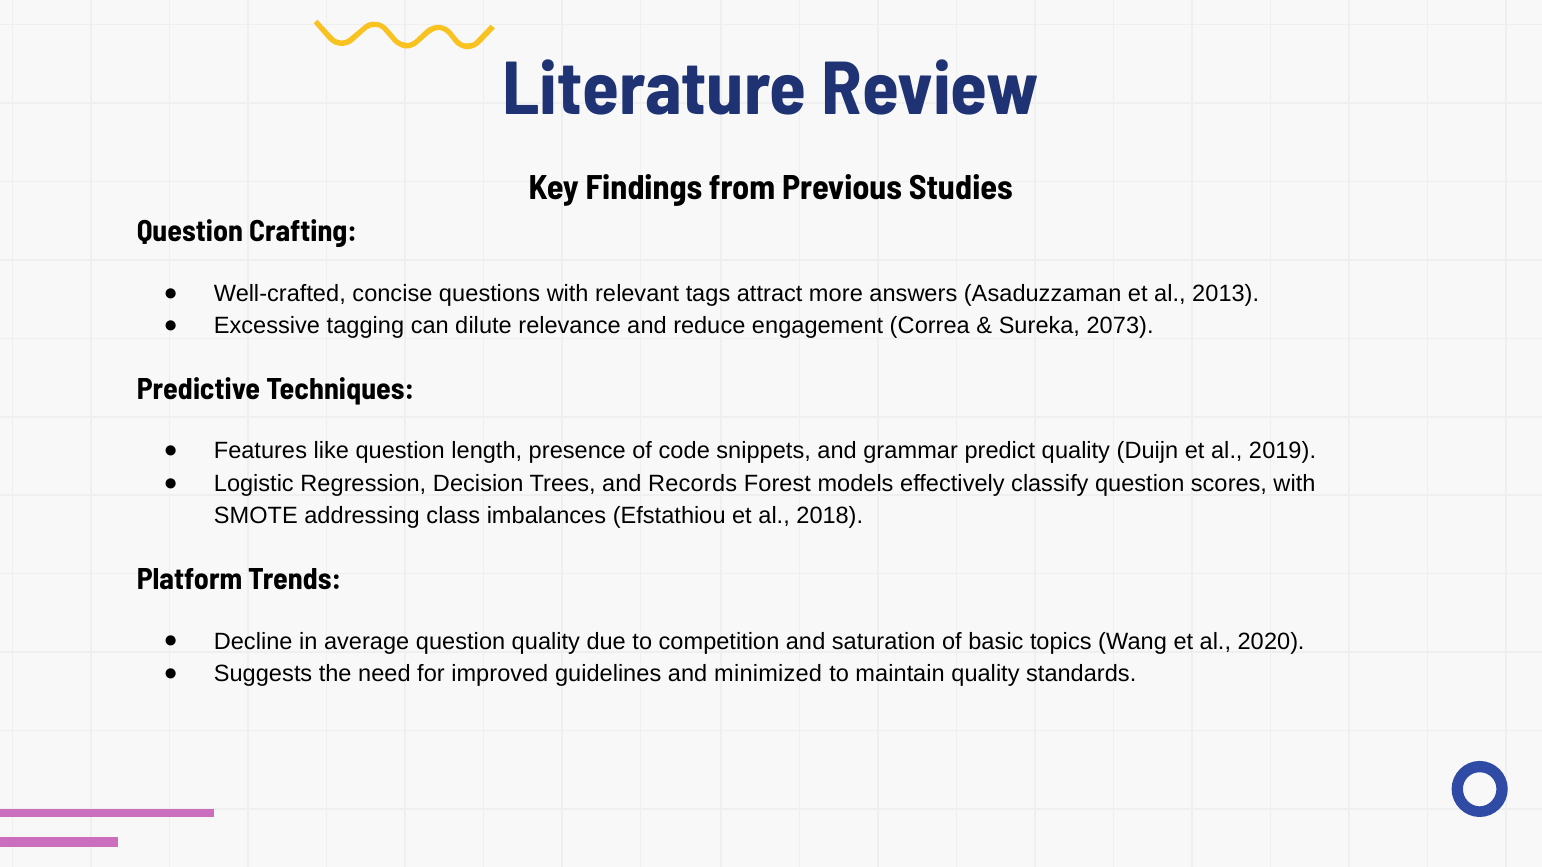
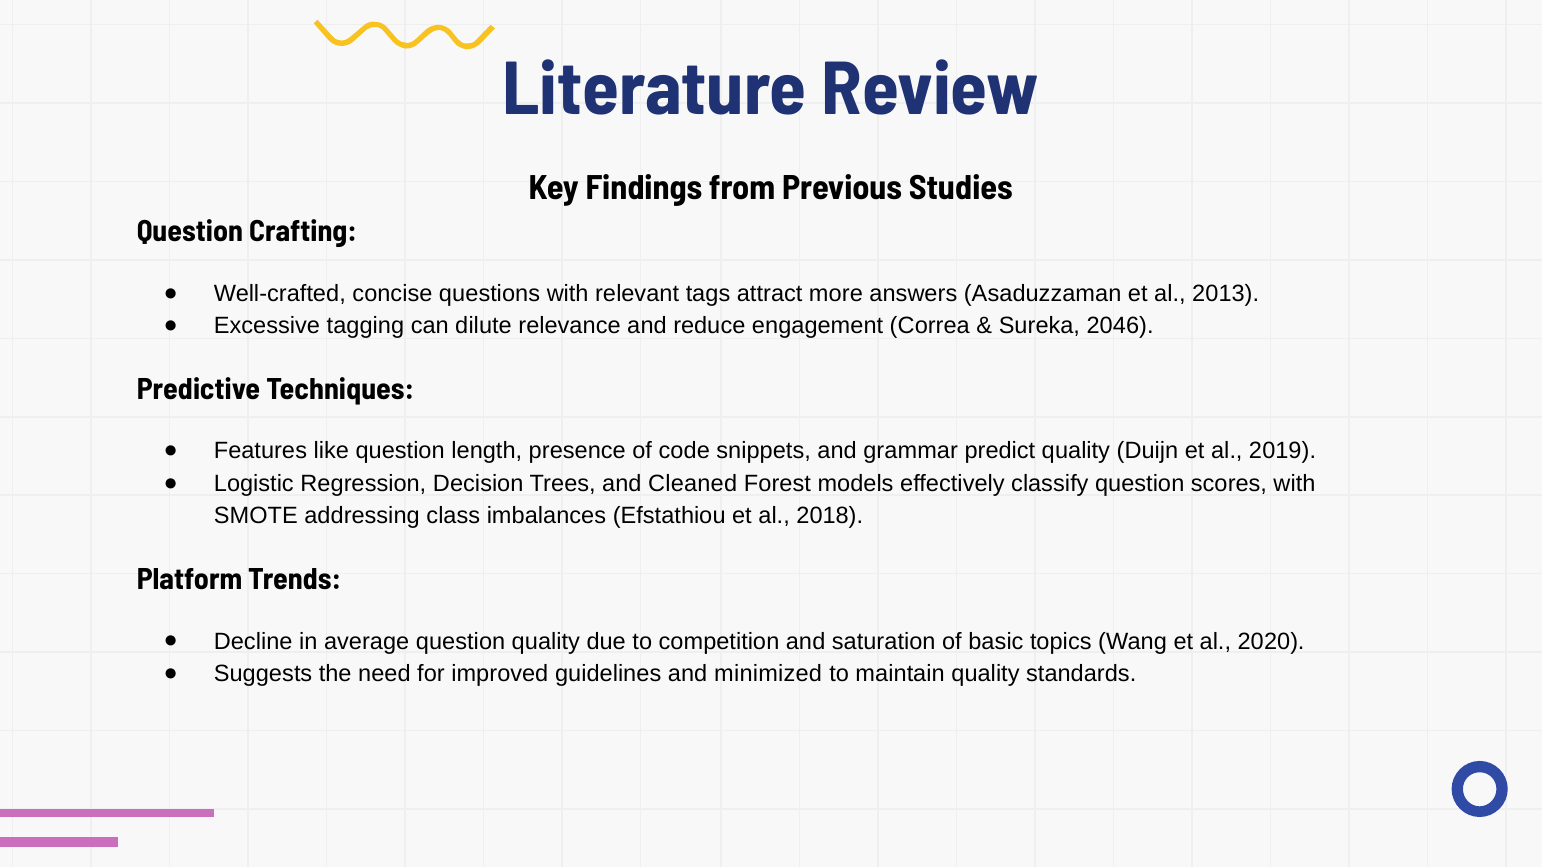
2073: 2073 -> 2046 (1120, 326)
Records: Records -> Cleaned (693, 484)
